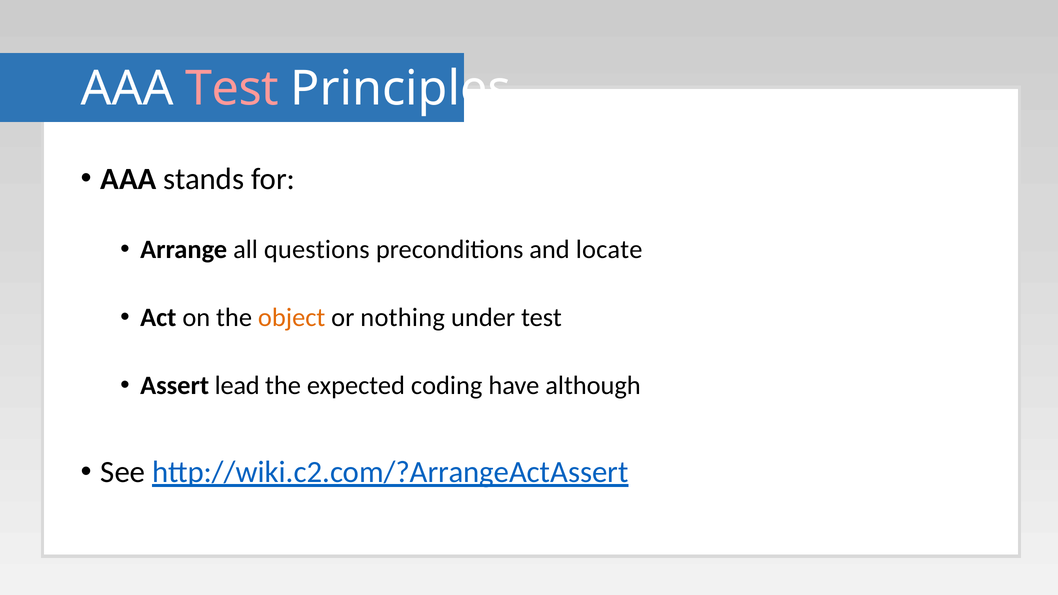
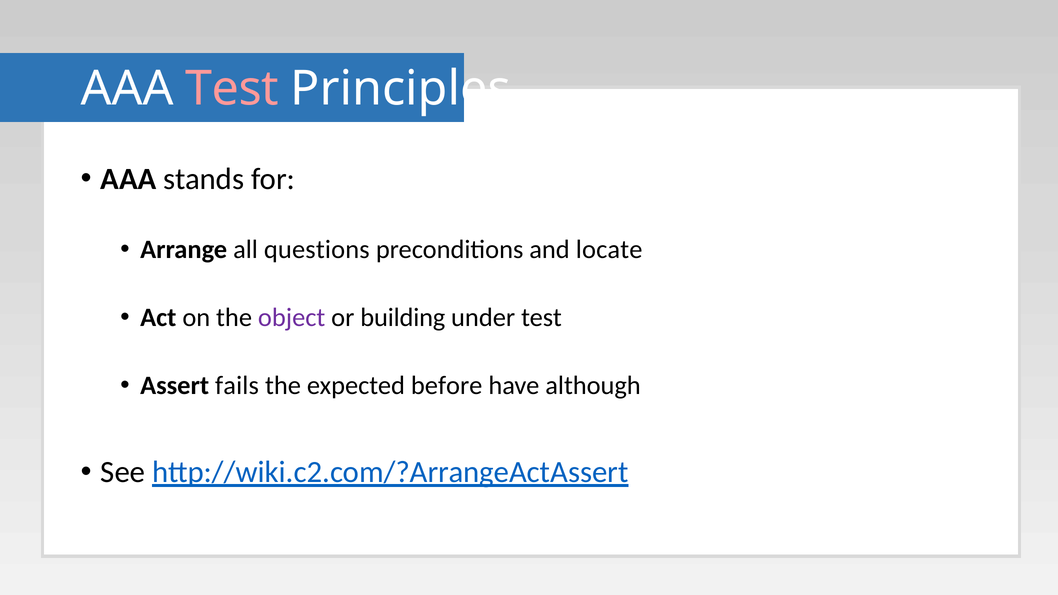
object colour: orange -> purple (292, 318)
nothing: nothing -> building (403, 318)
lead: lead -> fails (237, 386)
coding: coding -> before (447, 386)
